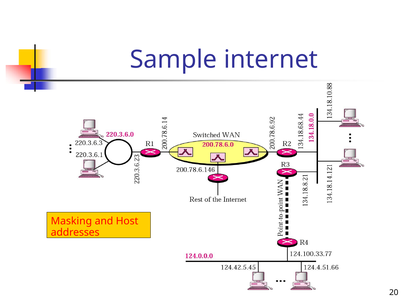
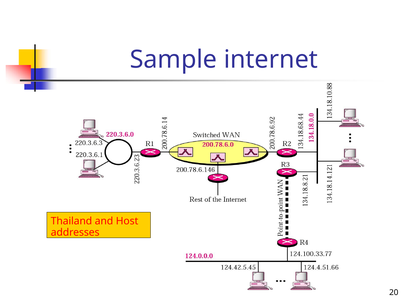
Masking: Masking -> Thailand (71, 221)
